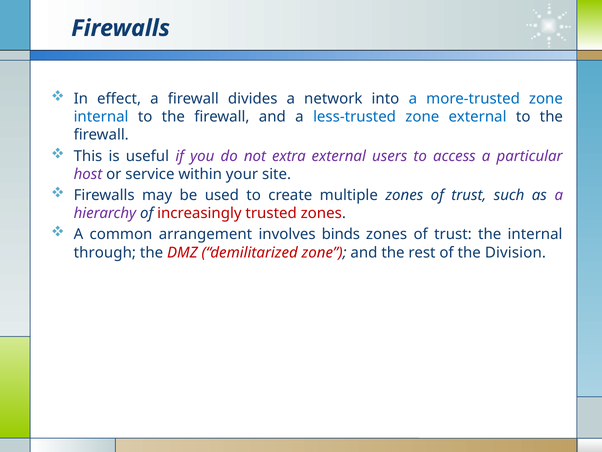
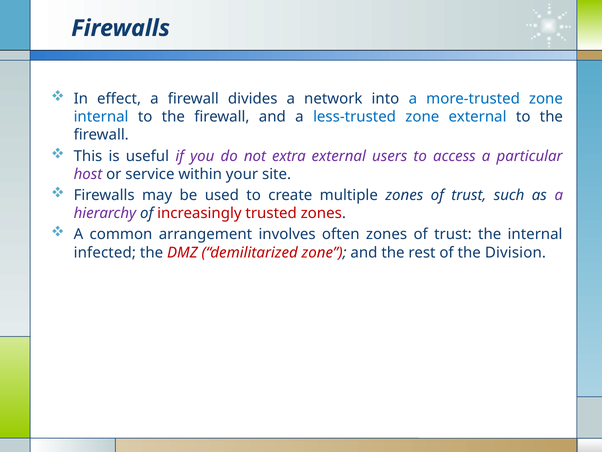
binds: binds -> often (341, 234)
through: through -> infected (105, 252)
